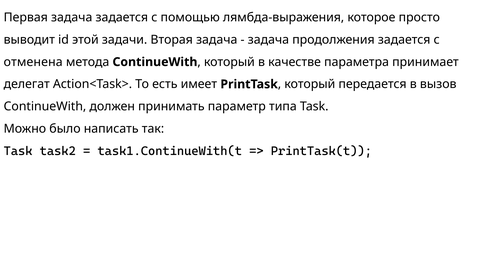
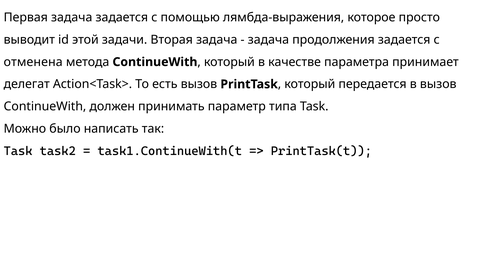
есть имеет: имеет -> вызов (199, 84)
